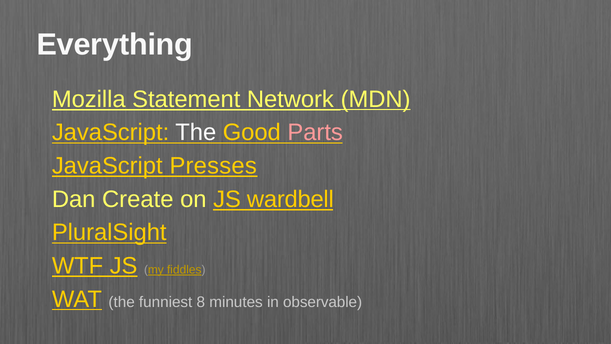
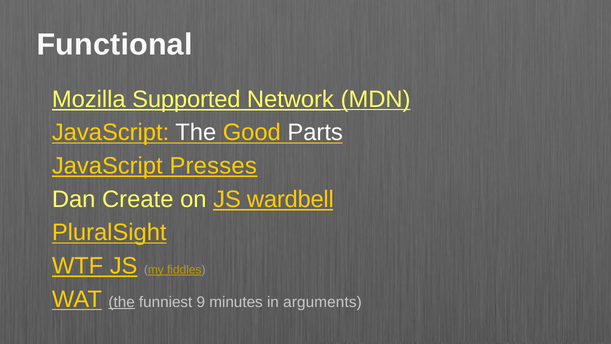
Everything: Everything -> Functional (115, 45)
Statement: Statement -> Supported (186, 99)
Parts colour: pink -> white (315, 132)
the underline: none -> present (122, 302)
8: 8 -> 9 (201, 302)
observable: observable -> arguments (322, 302)
